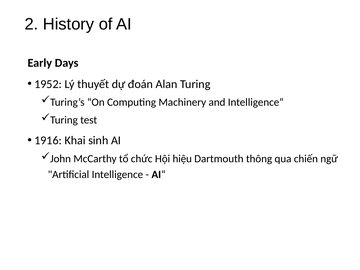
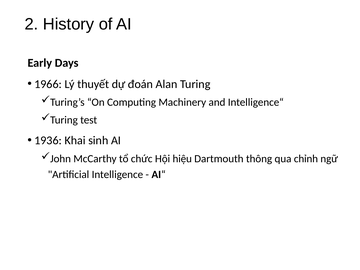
1952: 1952 -> 1966 (48, 84)
1916: 1916 -> 1936 (48, 140)
chiến: chiến -> chỉnh (306, 159)
